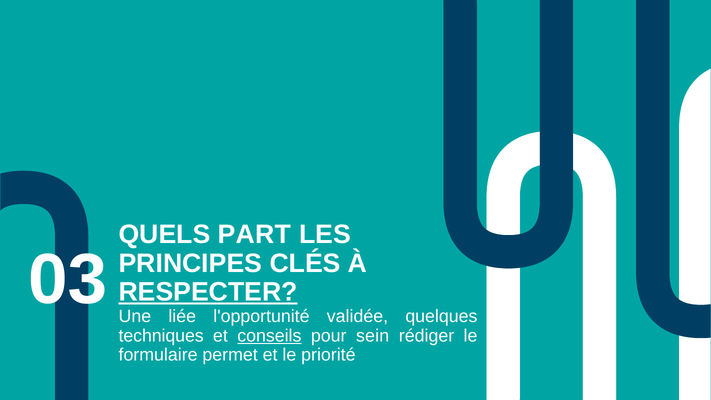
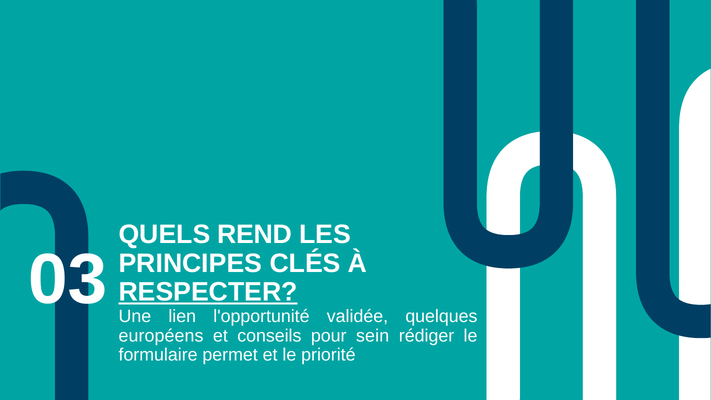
PART: PART -> REND (255, 234)
liée: liée -> lien (182, 316)
techniques: techniques -> européens (161, 336)
conseils underline: present -> none (269, 336)
